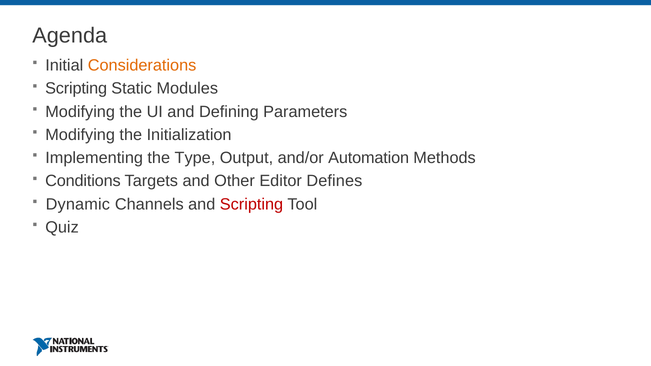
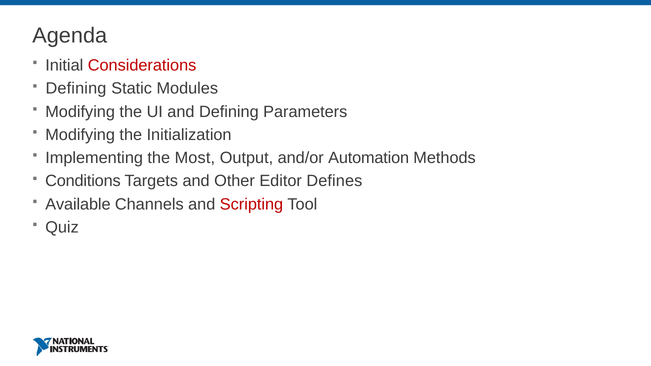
Considerations colour: orange -> red (142, 65)
Scripting: Scripting -> Defining (76, 89)
Type: Type -> Most (195, 158)
Dynamic: Dynamic -> Available (78, 204)
